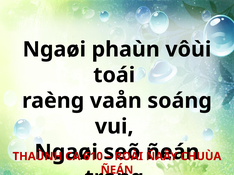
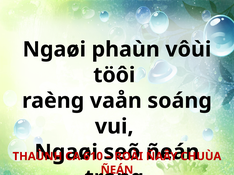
toái: toái -> töôi (114, 75)
